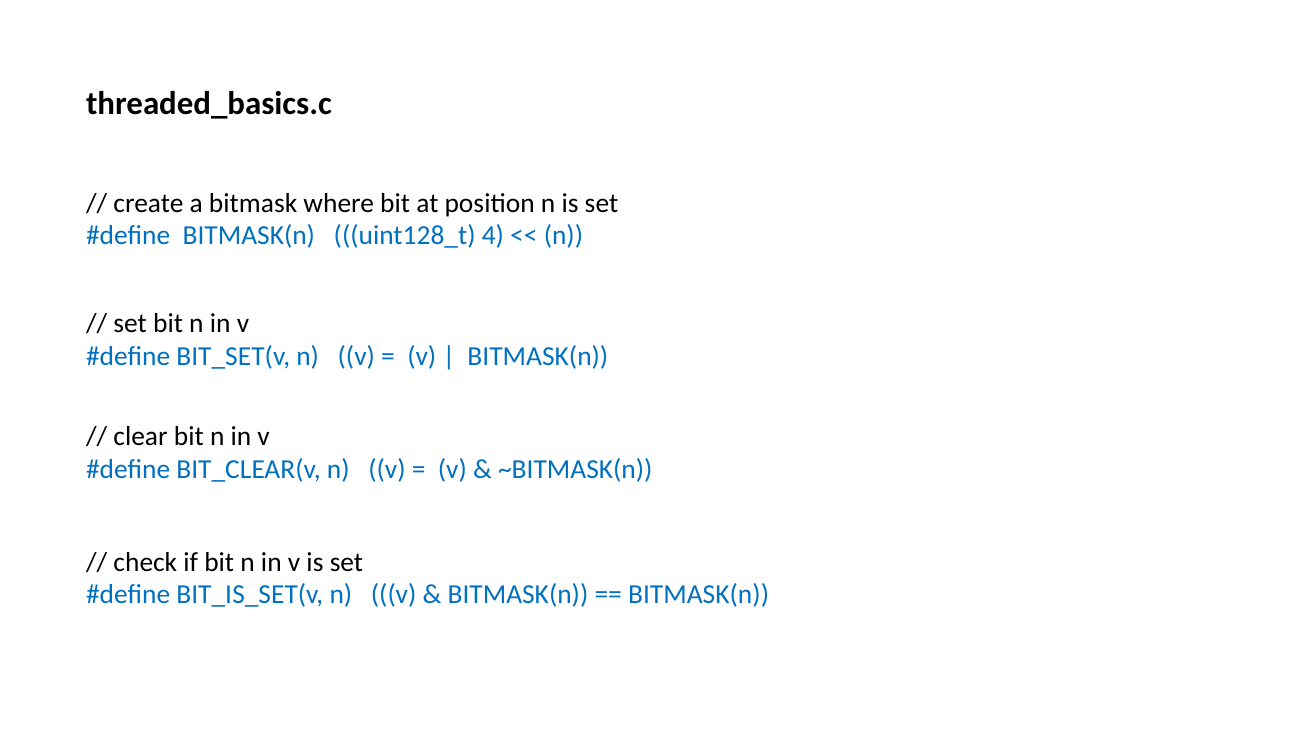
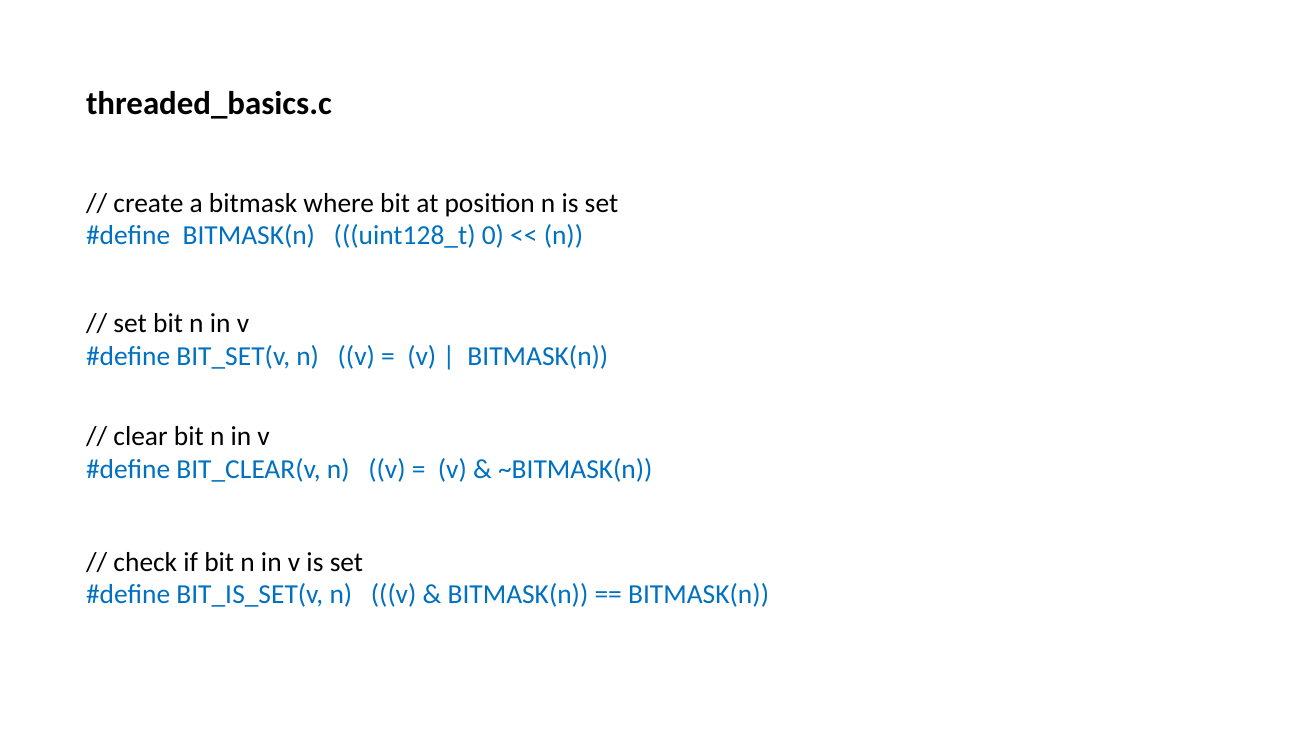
4: 4 -> 0 (493, 236)
